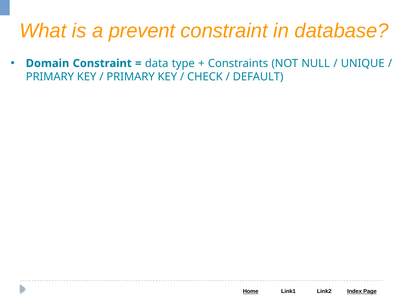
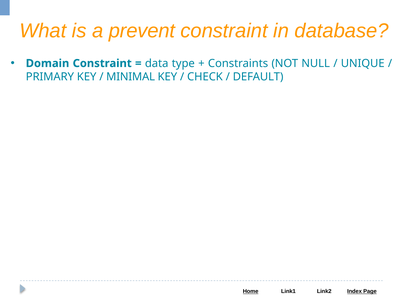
PRIMARY: PRIMARY -> MINIMAL (131, 77)
